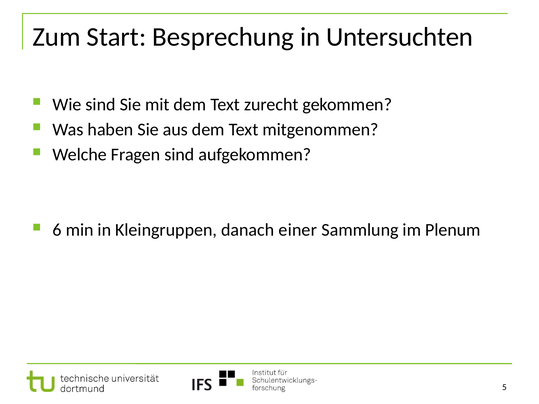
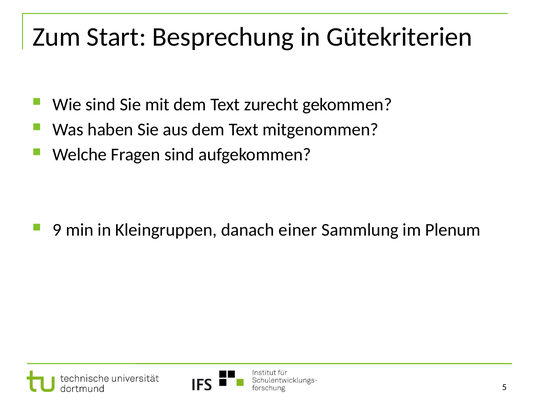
Untersuchten: Untersuchten -> Gütekriterien (399, 37)
6: 6 -> 9 (57, 230)
